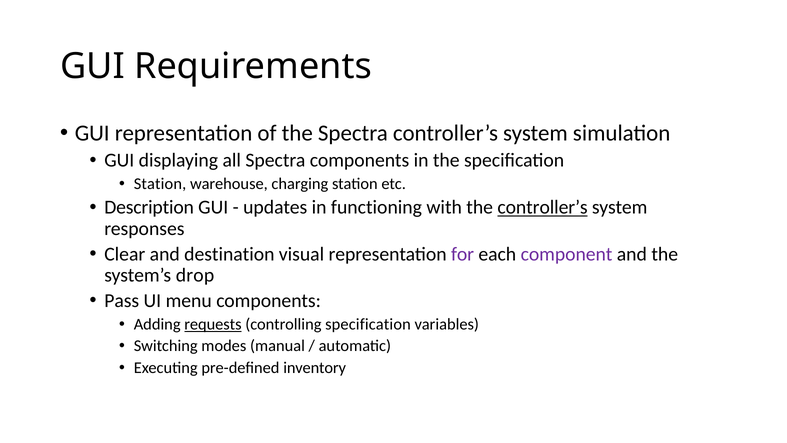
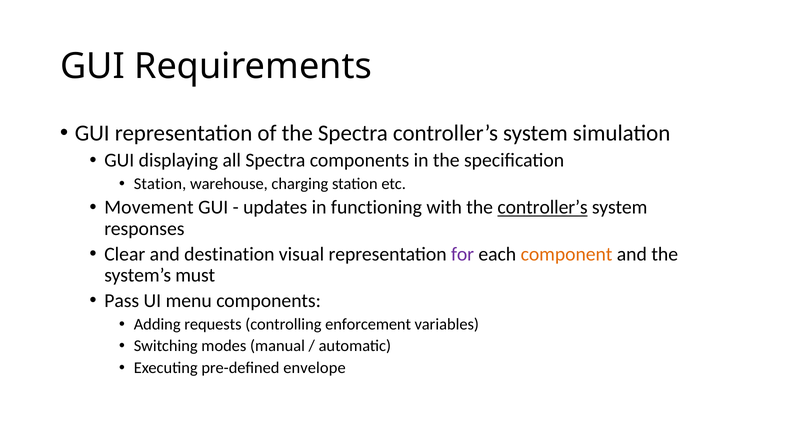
Description: Description -> Movement (149, 207)
component colour: purple -> orange (567, 254)
drop: drop -> must (195, 275)
requests underline: present -> none (213, 324)
controlling specification: specification -> enforcement (368, 324)
inventory: inventory -> envelope (314, 368)
